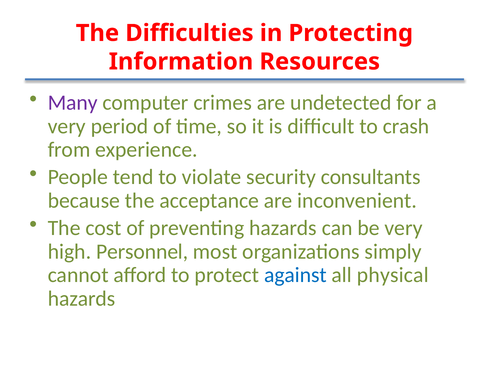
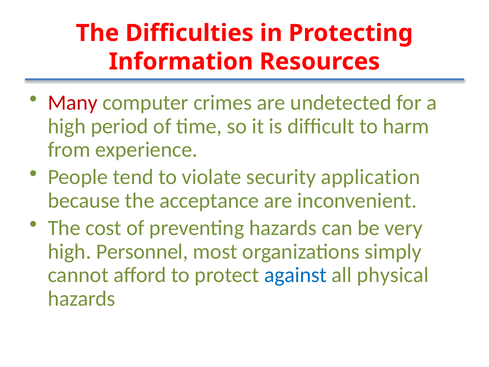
Many colour: purple -> red (73, 103)
very: very -> high (67, 126)
crash: crash -> harm (406, 126)
consultants: consultants -> application (370, 177)
